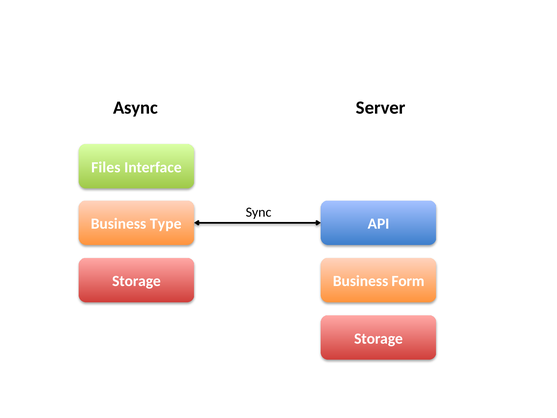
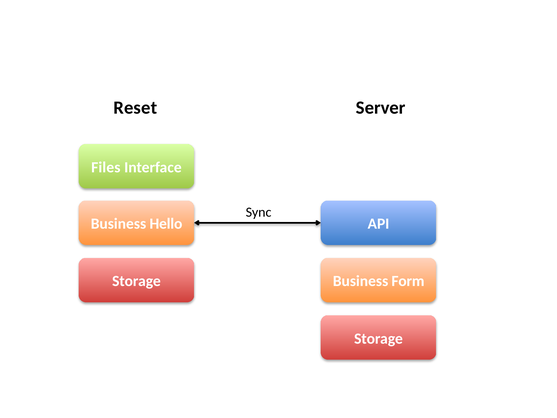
Async: Async -> Reset (135, 108)
Type: Type -> Hello (166, 224)
